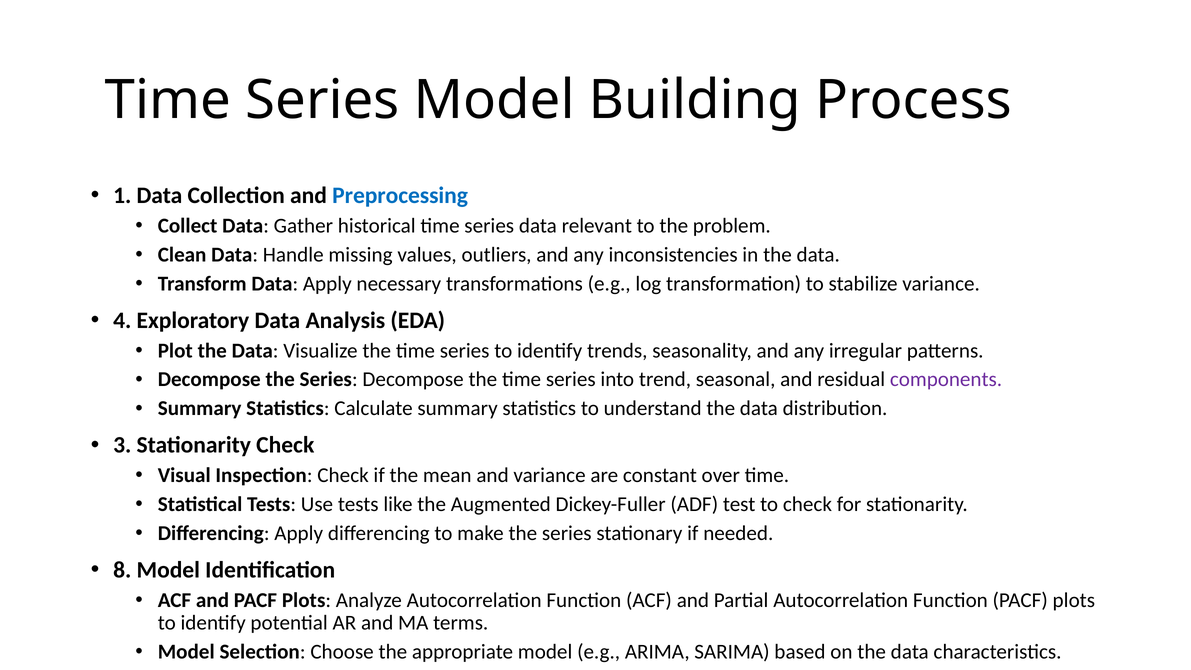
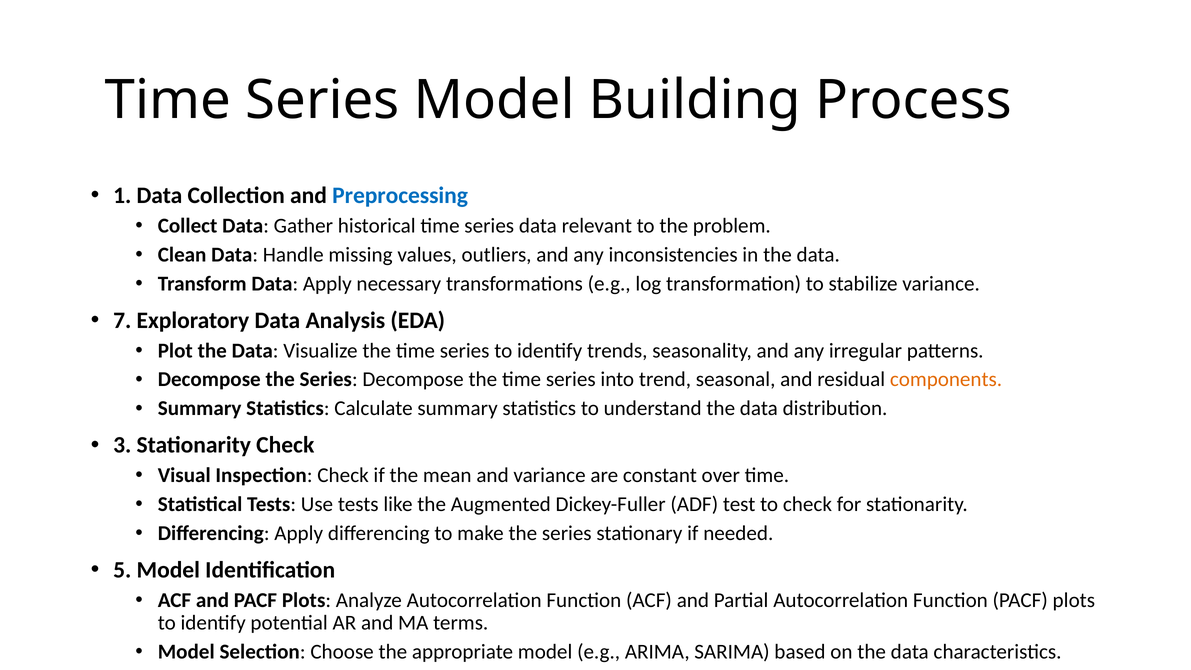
4: 4 -> 7 (122, 320)
components colour: purple -> orange (946, 379)
8: 8 -> 5 (122, 570)
